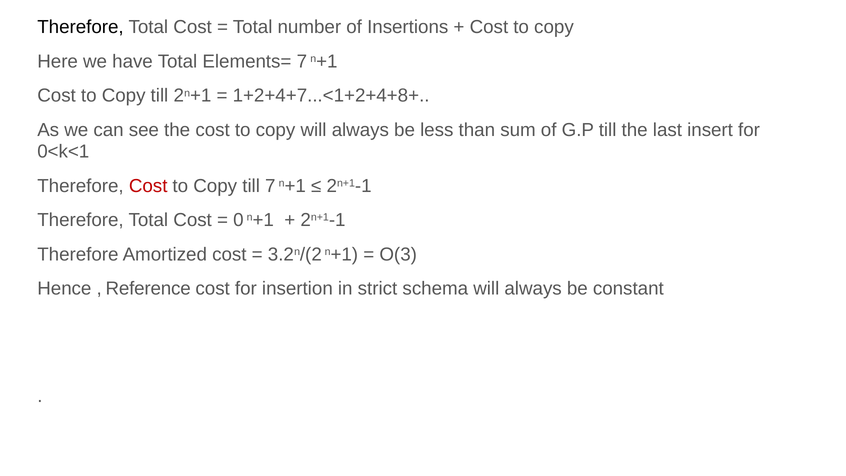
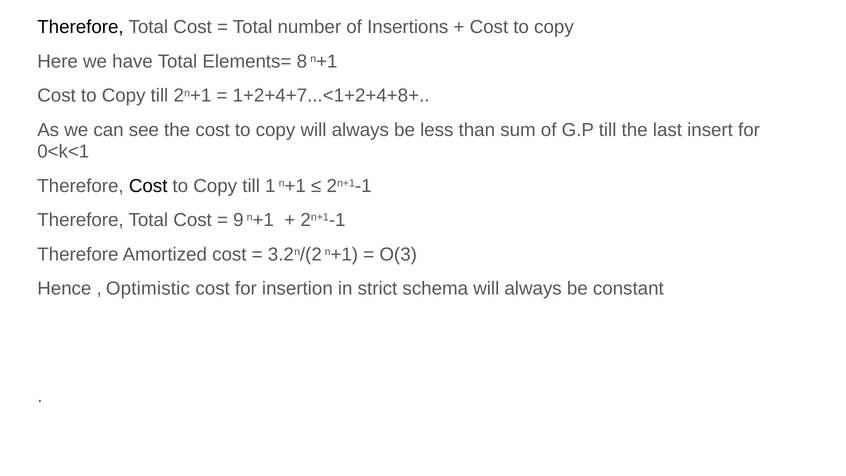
Elements= 7: 7 -> 8 (302, 62)
Cost colour: red -> black (148, 186)
till 7: 7 -> 1 (270, 186)
0: 0 -> 9 (238, 220)
Reference: Reference -> Optimistic (148, 289)
